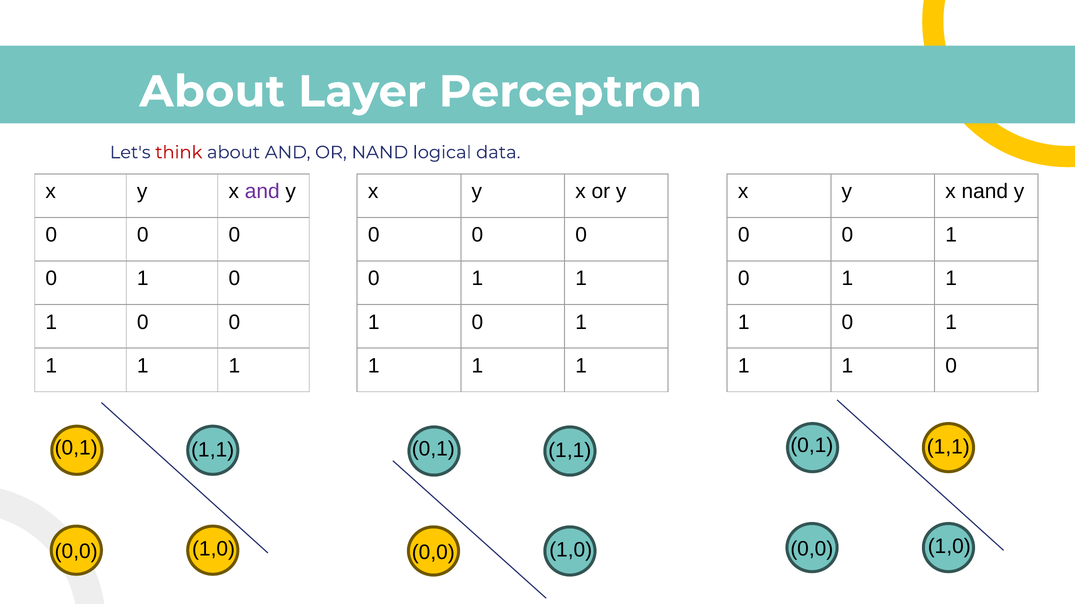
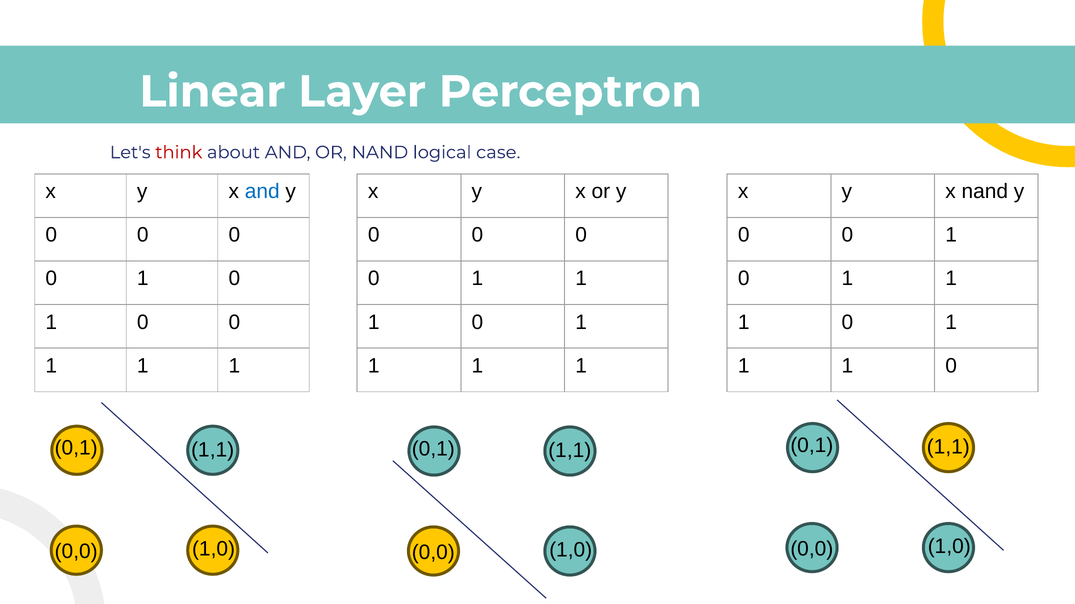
About: About -> Linear (212, 92)
data: data -> case (498, 153)
and colour: purple -> blue (262, 192)
